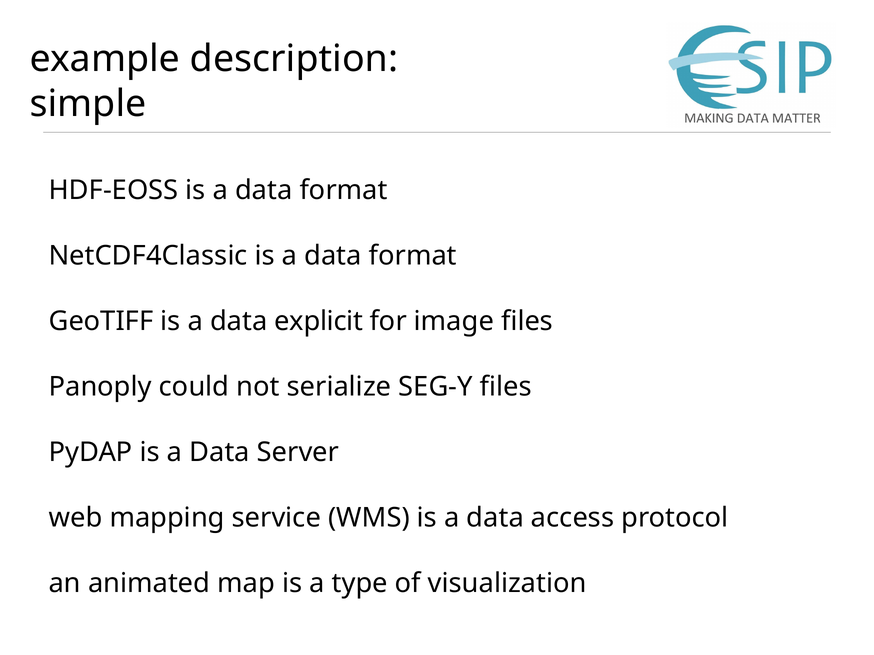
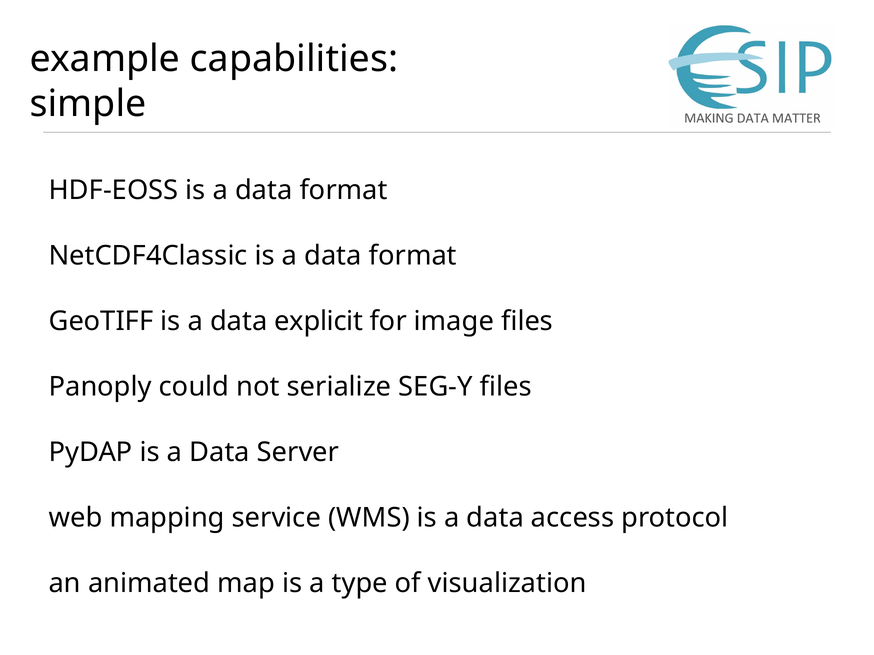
description: description -> capabilities (294, 59)
